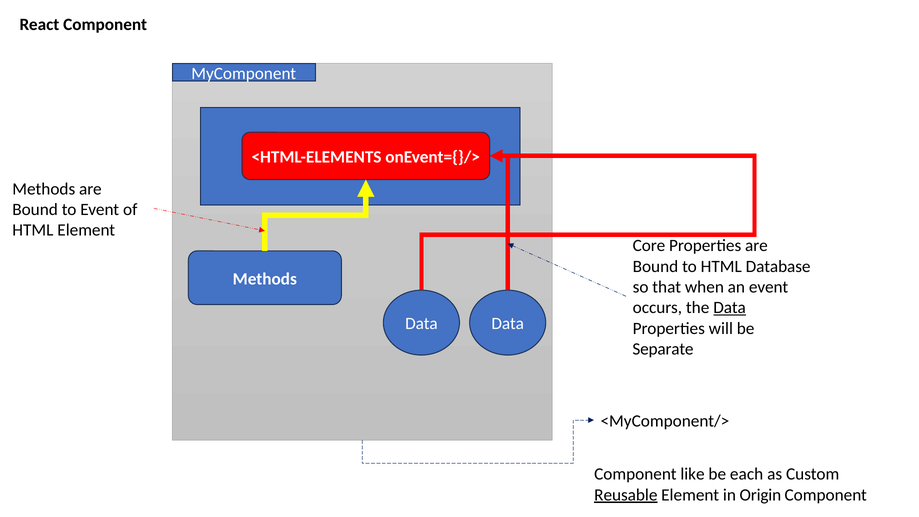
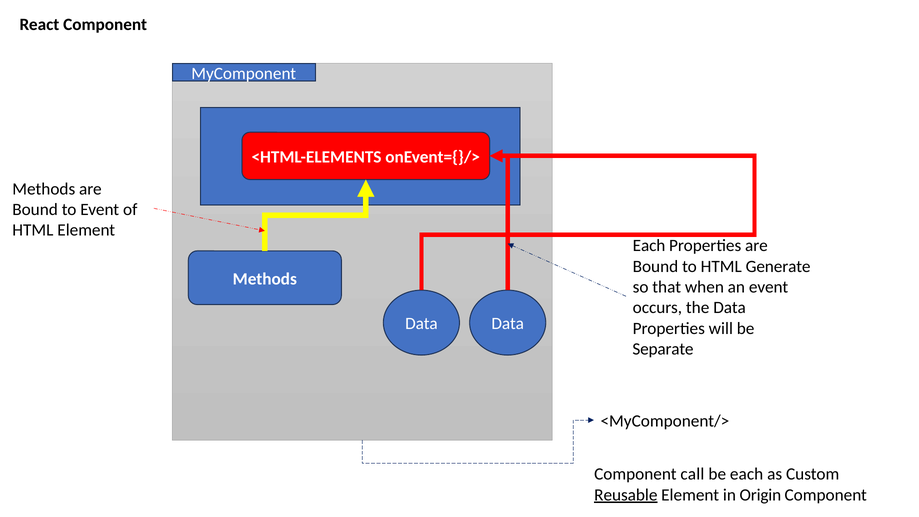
Core: Core -> Each (649, 246)
Database: Database -> Generate (778, 266)
Data underline: present -> none (730, 308)
like: like -> call (692, 474)
